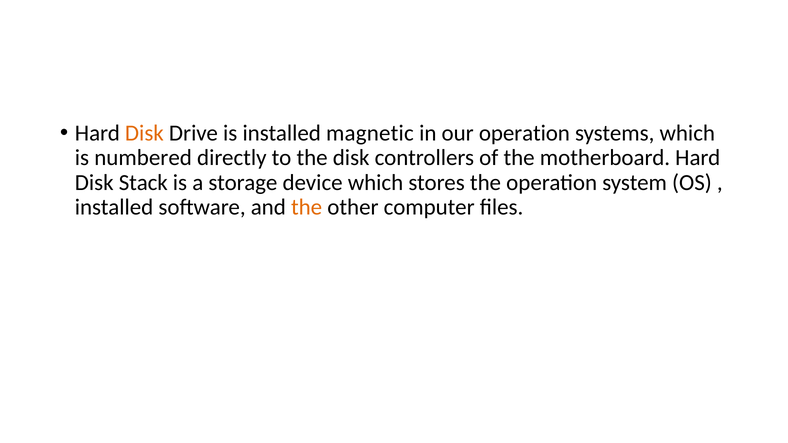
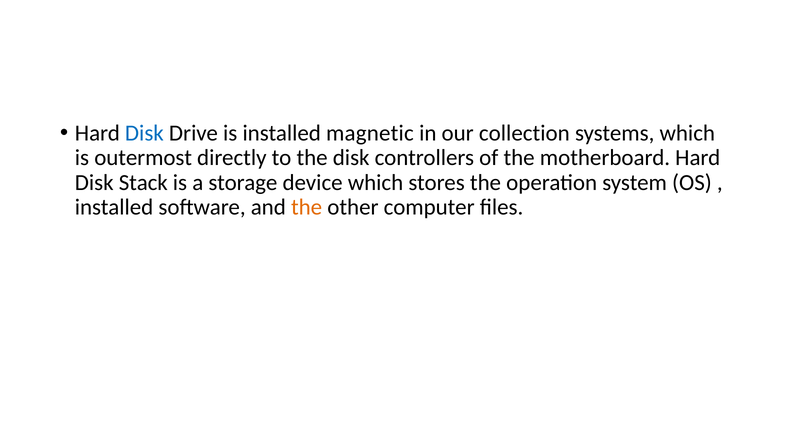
Disk colour: orange -> blue (144, 133)
our operation: operation -> collection (524, 133)
numbered: numbered -> outermost (143, 158)
